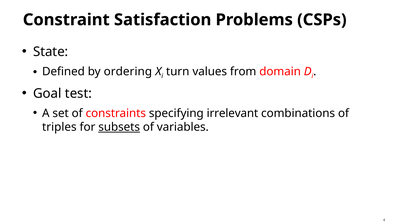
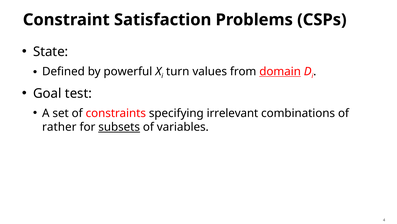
ordering: ordering -> powerful (128, 71)
domain underline: none -> present (280, 71)
triples: triples -> rather (59, 127)
